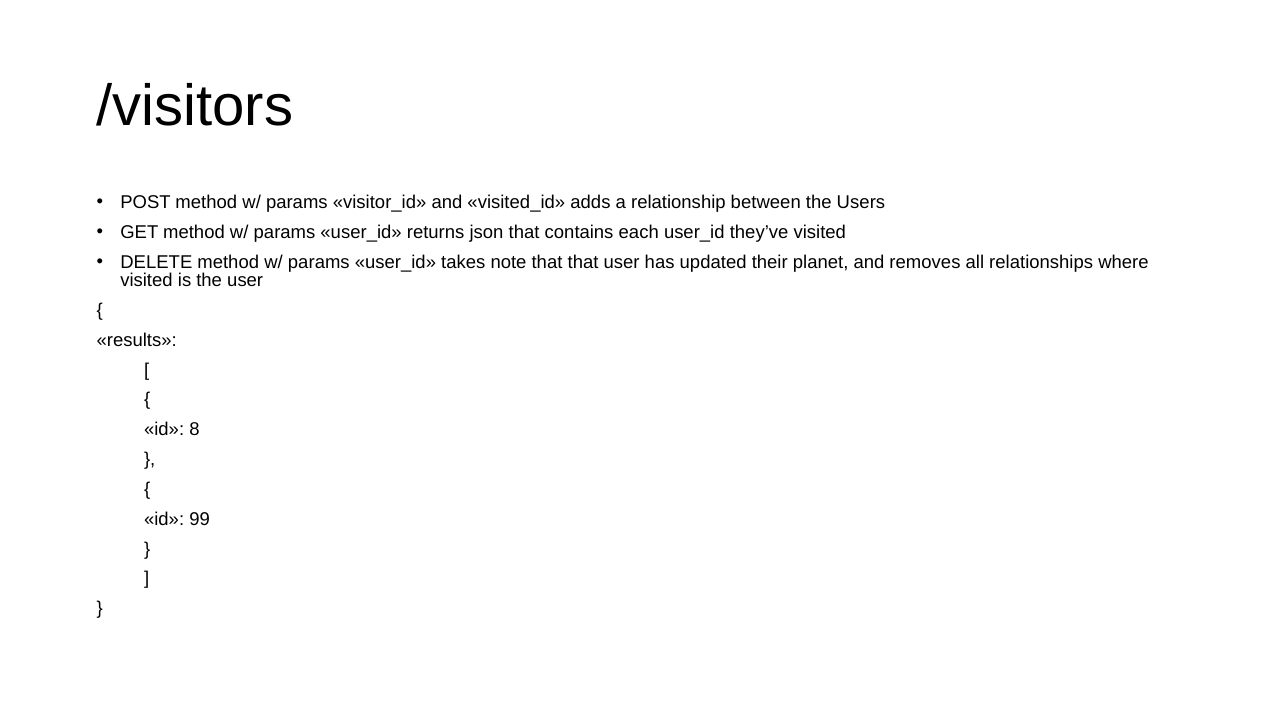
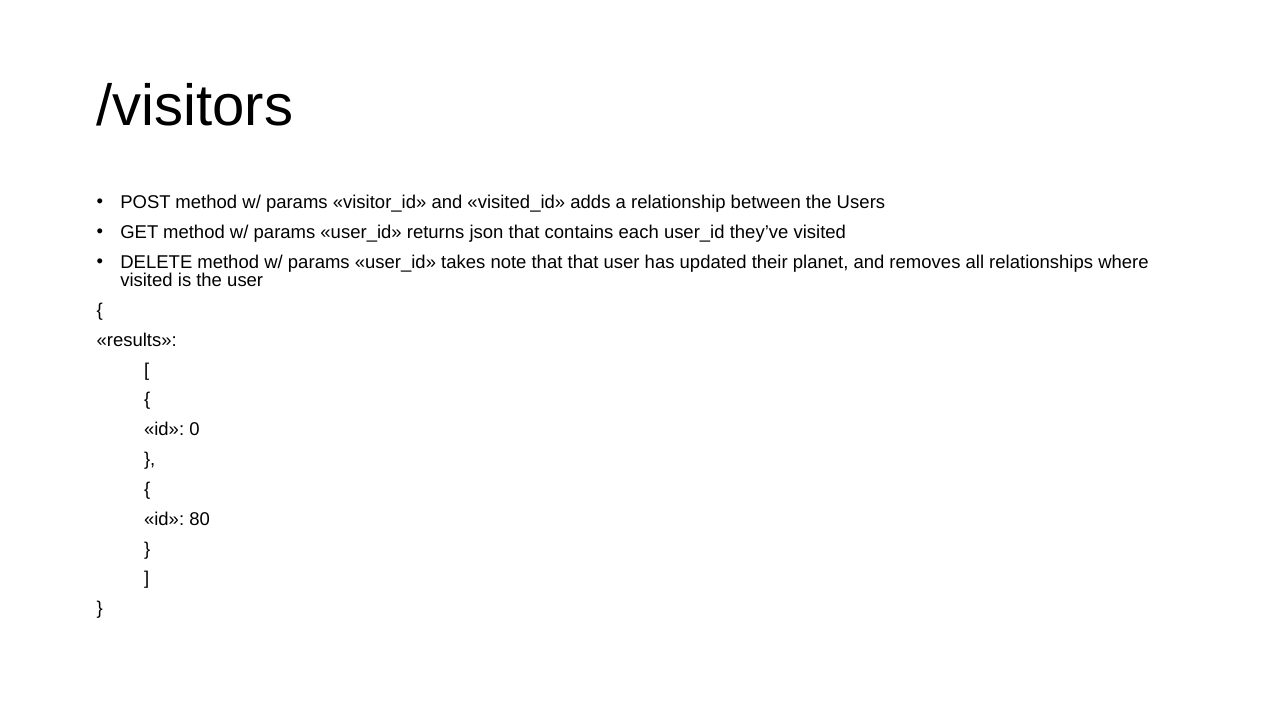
8: 8 -> 0 (194, 429)
99: 99 -> 80 (200, 519)
